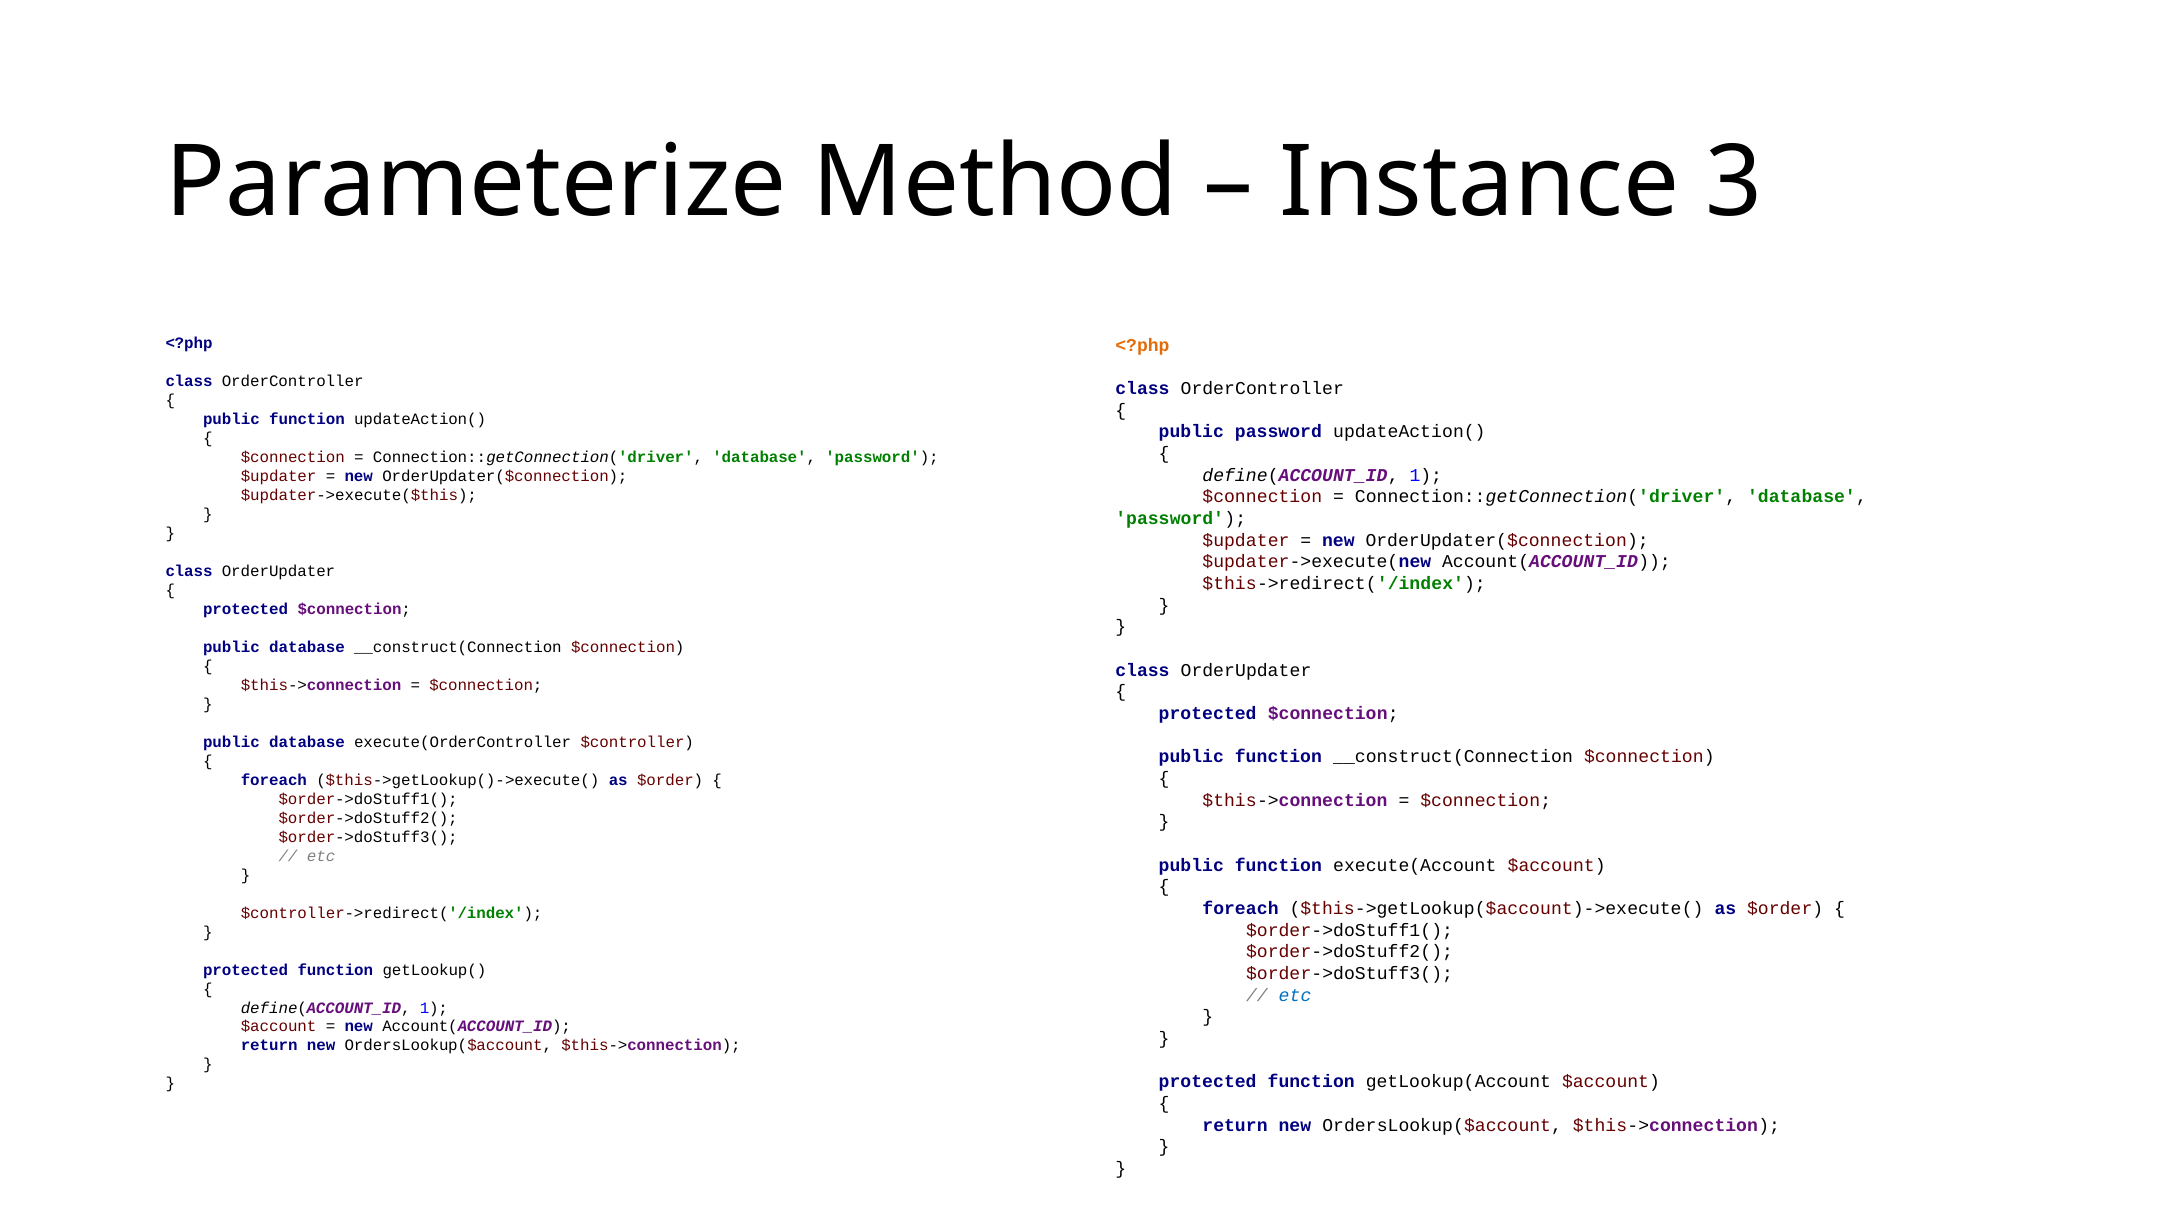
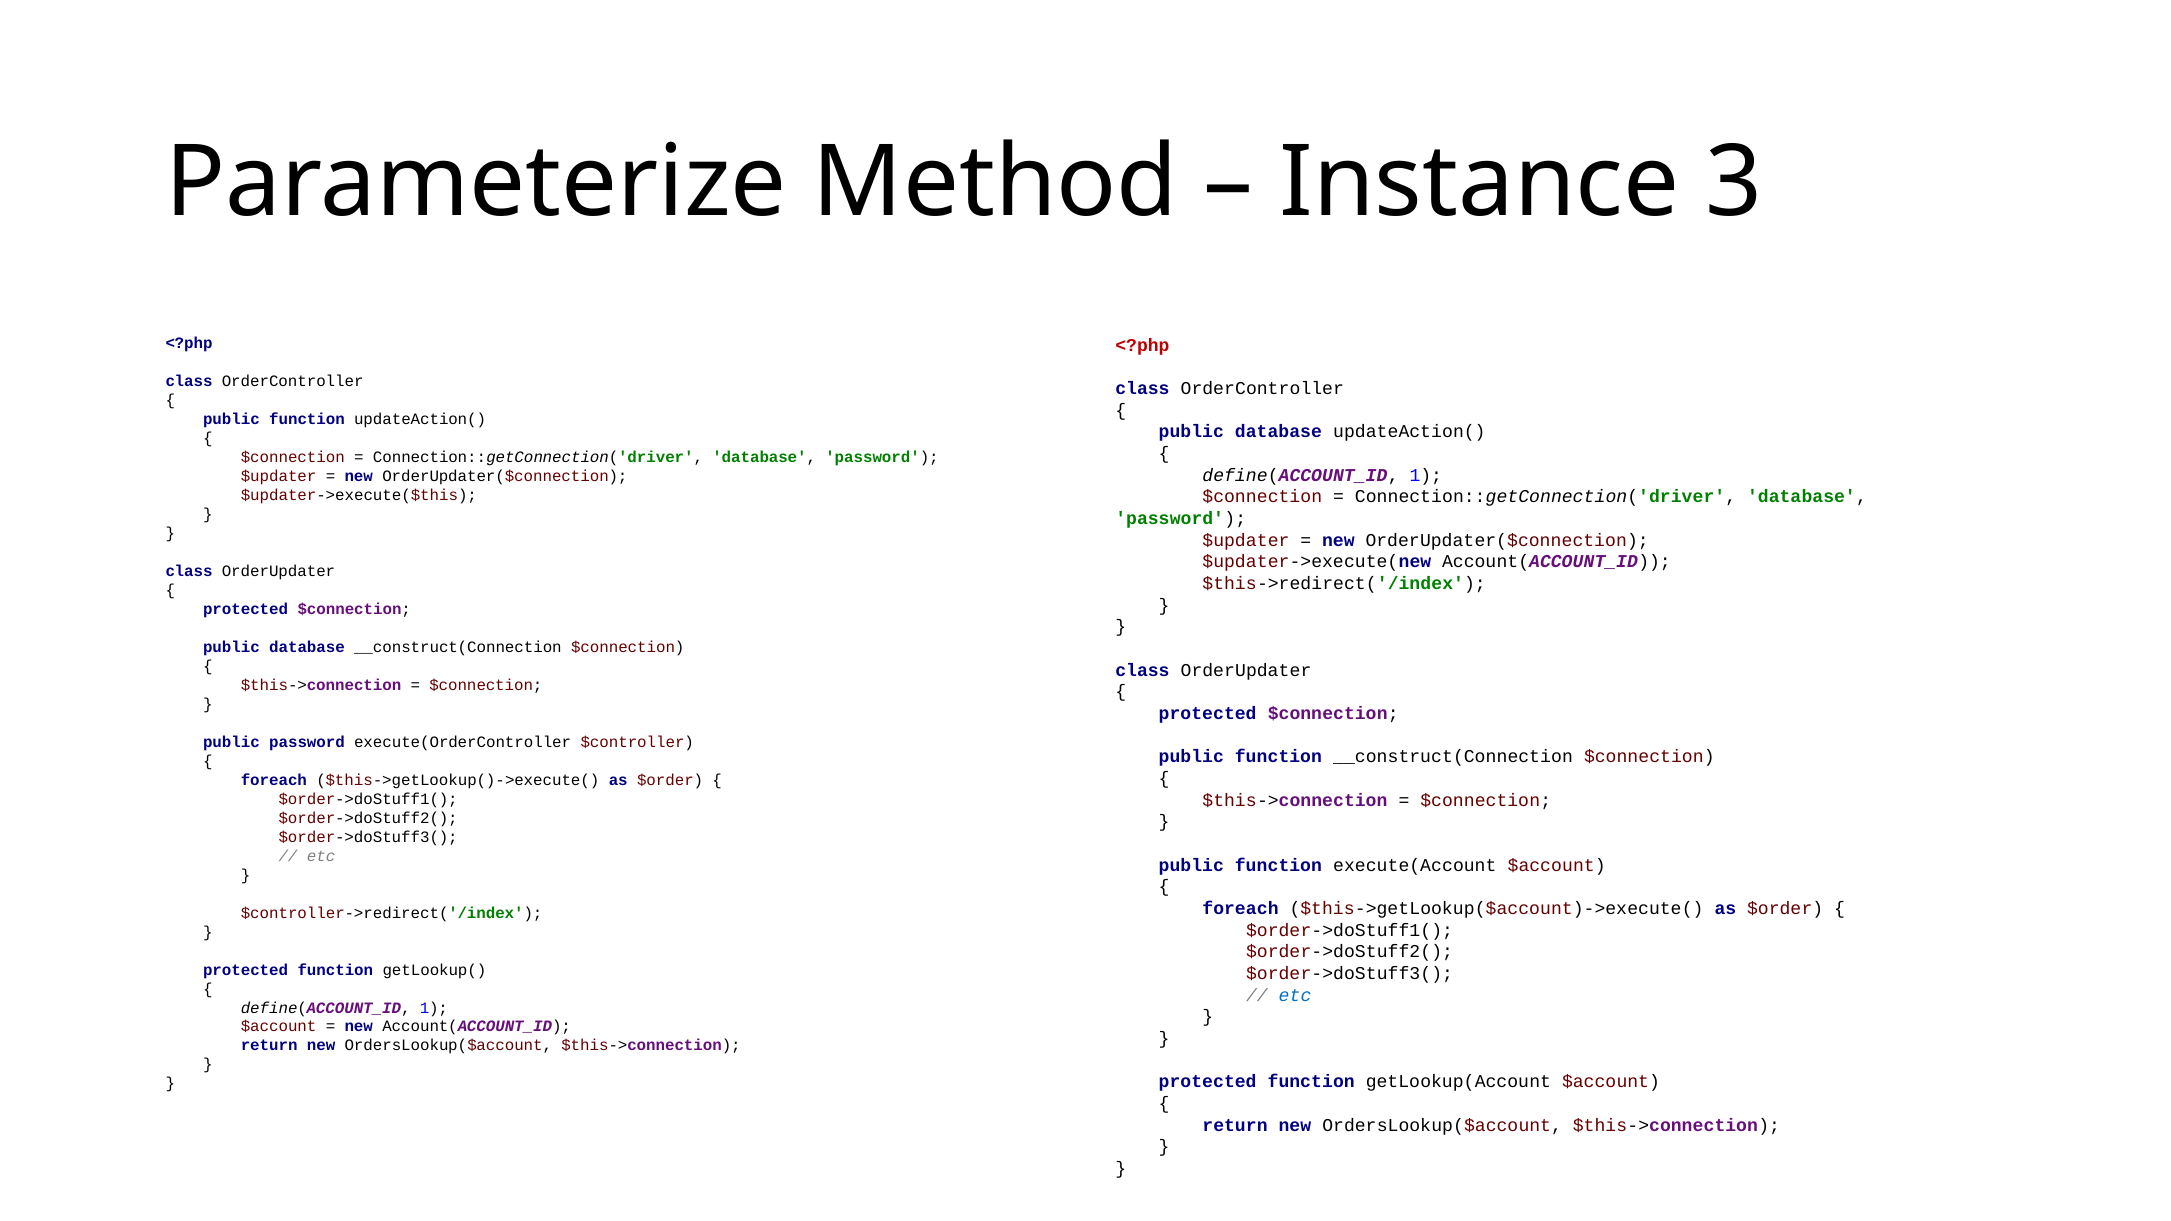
<?php colour: orange -> red (1142, 345)
password: password -> database (1278, 432)
database: database -> password (307, 742)
